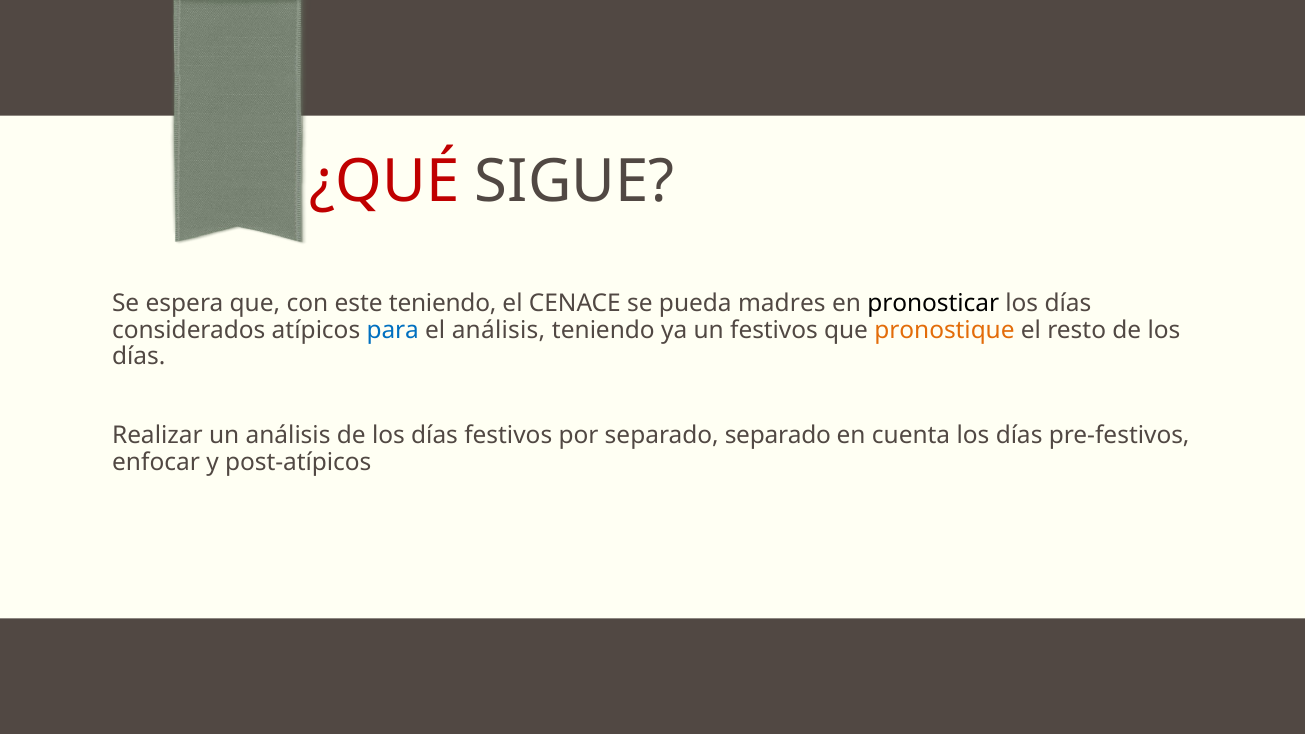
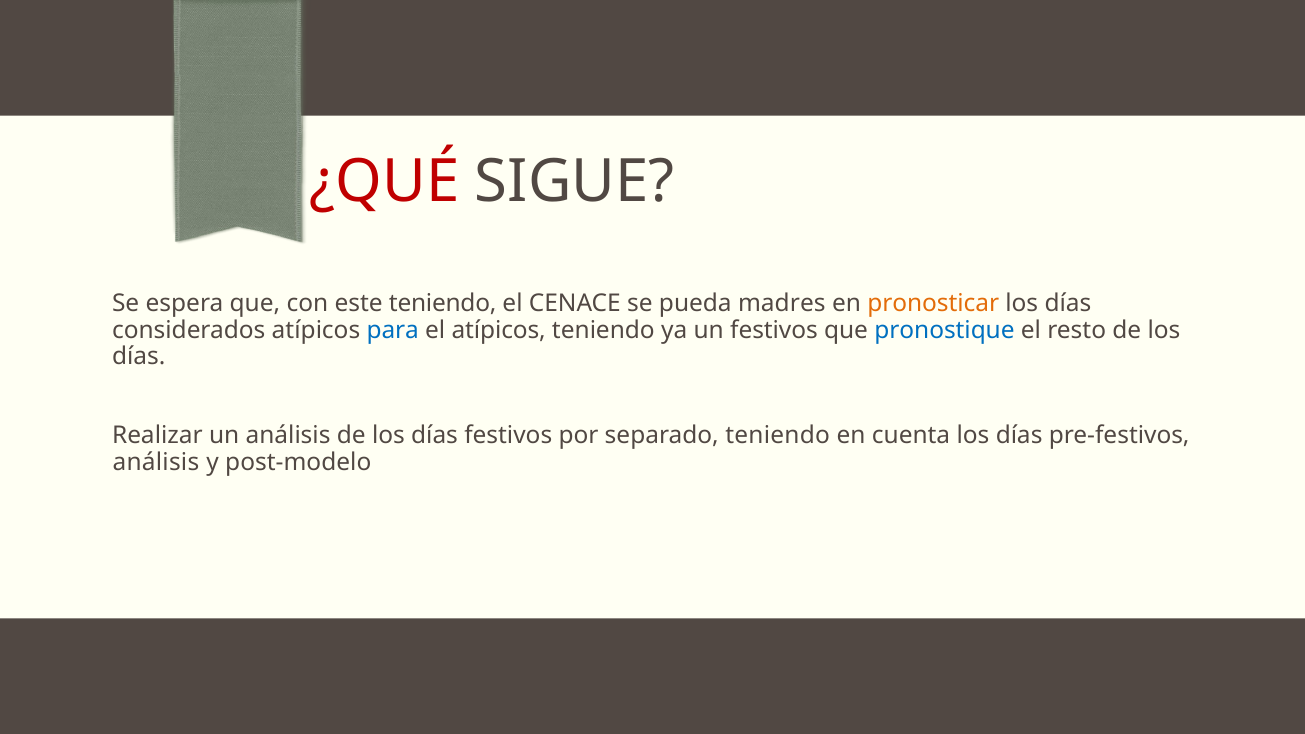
pronosticar colour: black -> orange (933, 304)
el análisis: análisis -> atípicos (499, 330)
pronostique colour: orange -> blue (945, 330)
separado separado: separado -> teniendo (778, 436)
enfocar: enfocar -> análisis (156, 462)
post-atípicos: post-atípicos -> post-modelo (298, 462)
